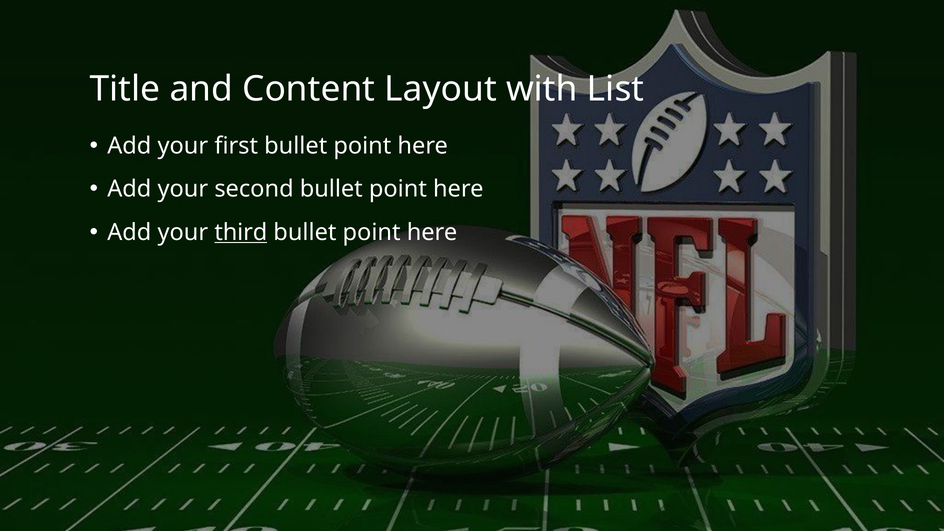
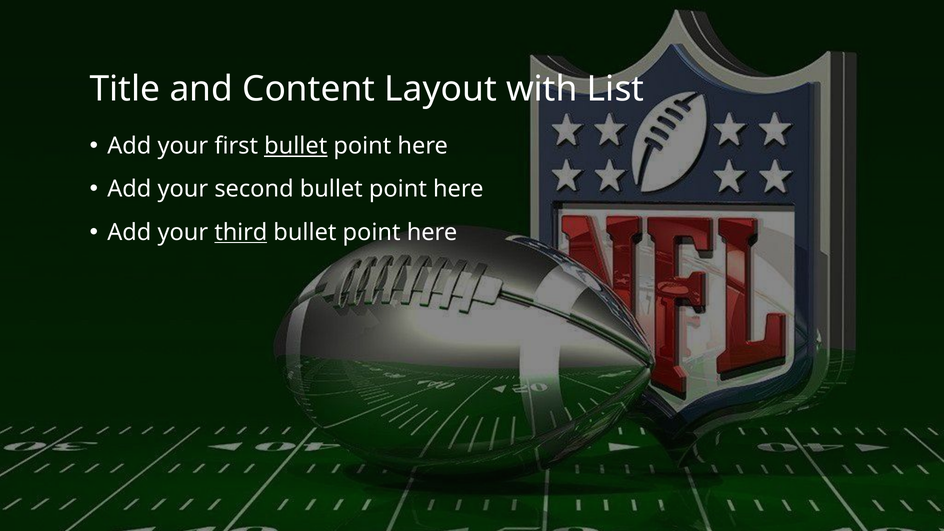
bullet underline: none -> present (296, 146)
